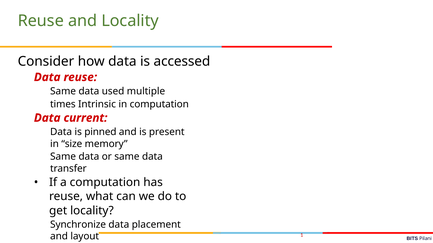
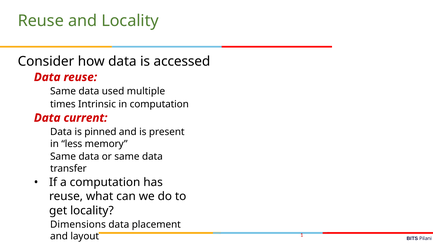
size: size -> less (72, 144)
Synchronize: Synchronize -> Dimensions (78, 225)
